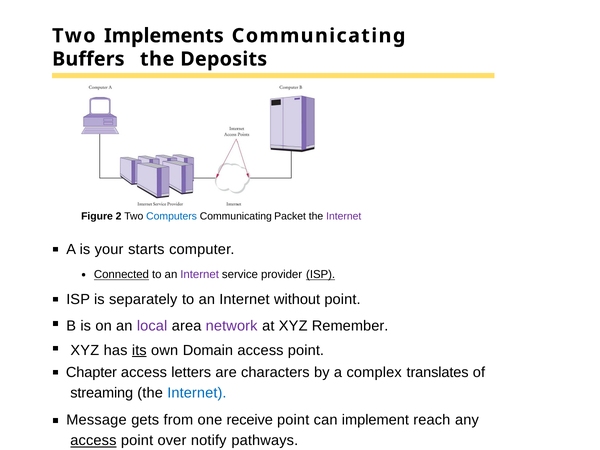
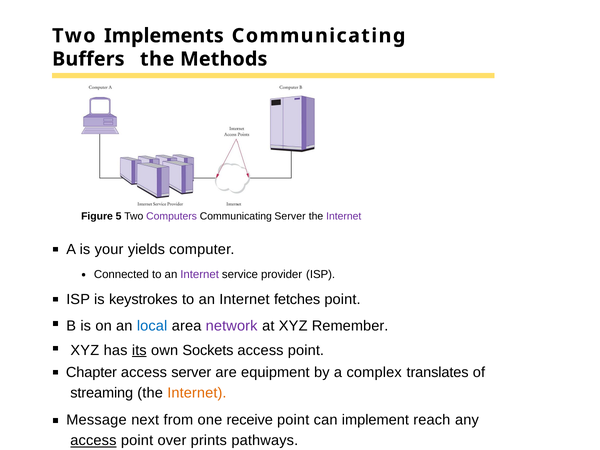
Deposits: Deposits -> Methods (224, 59)
2: 2 -> 5 (119, 216)
Computers colour: blue -> purple (172, 216)
Communicating Packet: Packet -> Server (290, 216)
starts: starts -> yields (146, 250)
Connected underline: present -> none (121, 275)
ISP underline: present -> none (321, 275)
separately: separately -> keystrokes (143, 300)
without: without -> fetches (297, 300)
local colour: purple -> blue (152, 326)
Domain: Domain -> Sockets (208, 350)
access letters: letters -> server (191, 372)
characters: characters -> equipment (275, 372)
Internet colour: blue -> orange (197, 393)
gets: gets -> next (145, 420)
notify: notify -> prints (209, 441)
